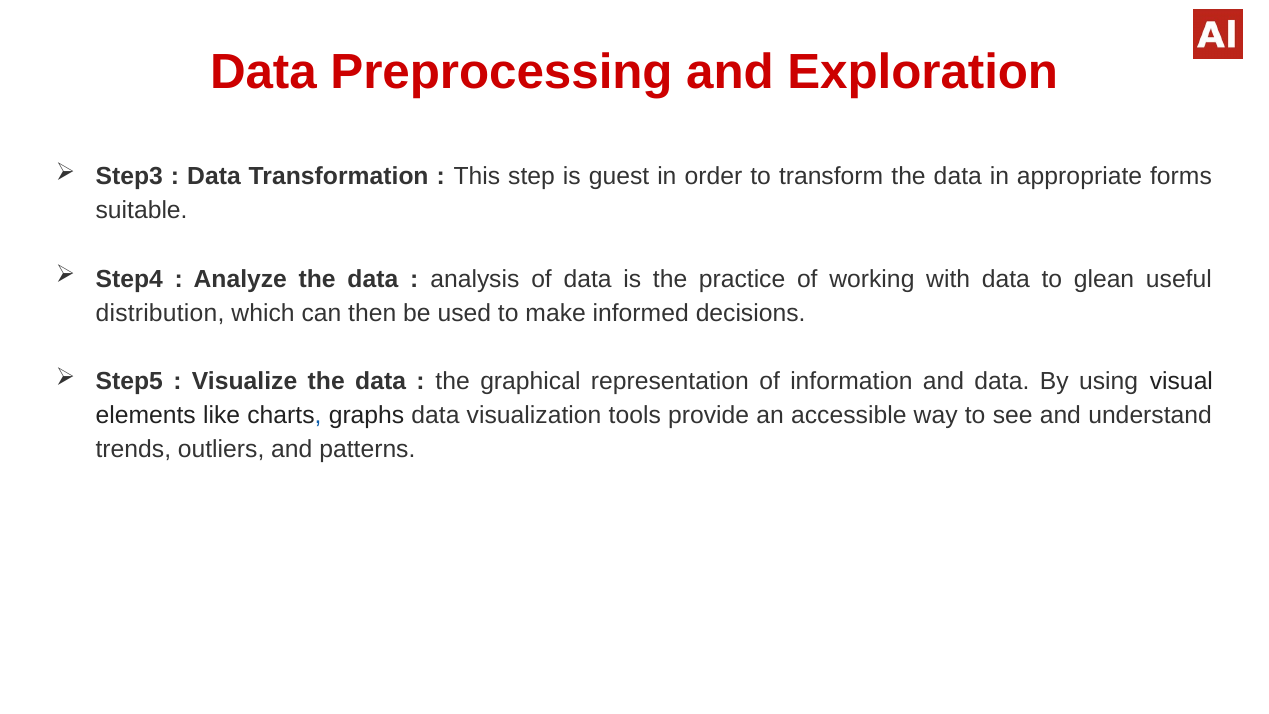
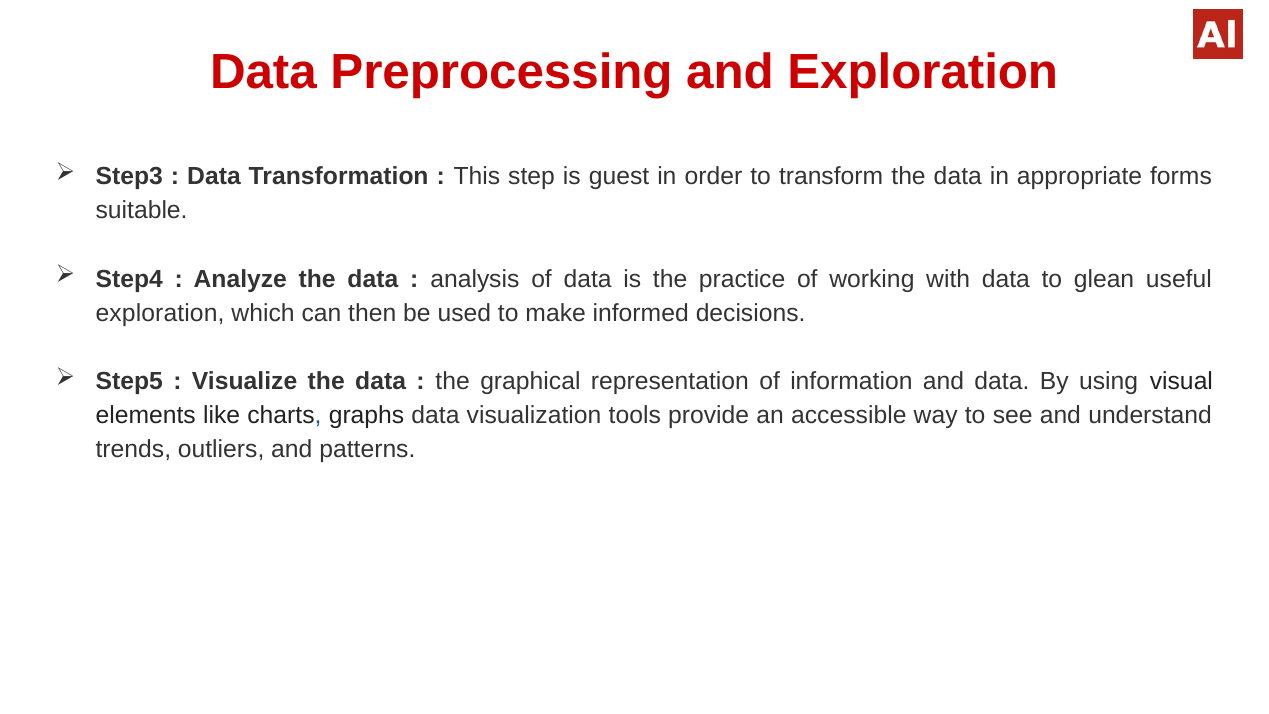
distribution: distribution -> exploration (160, 313)
